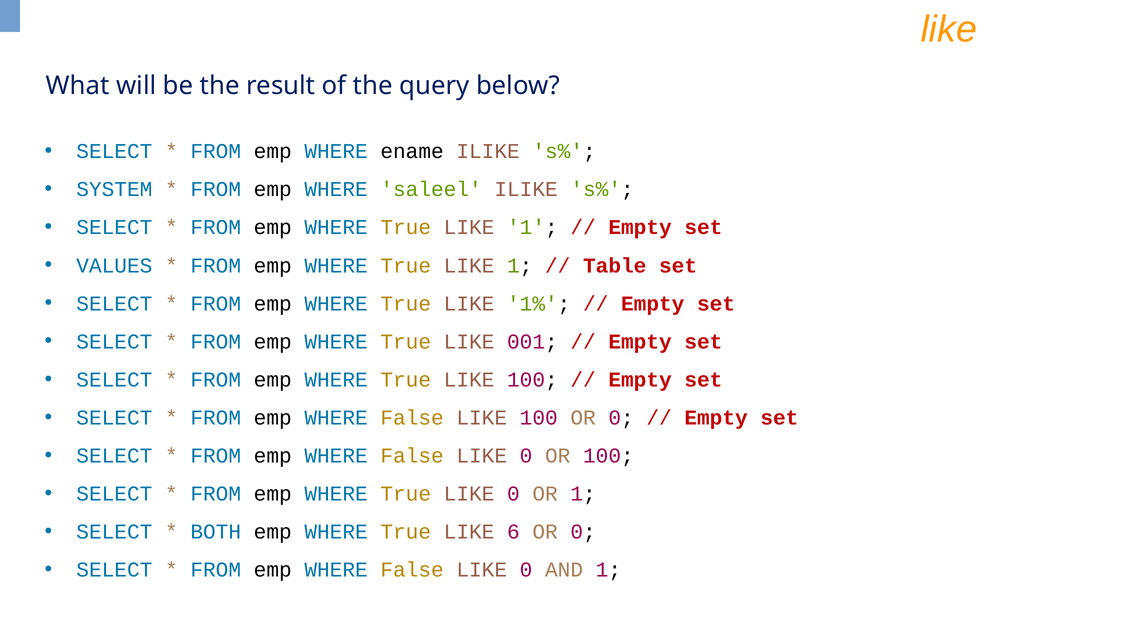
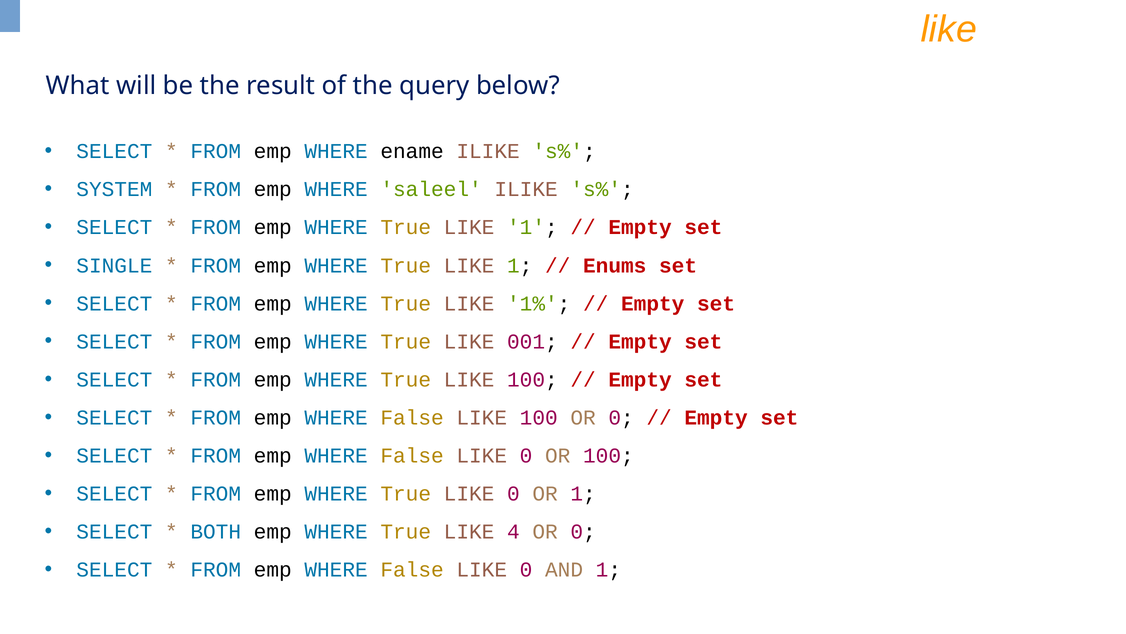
VALUES: VALUES -> SINGLE (114, 265)
Table: Table -> Enums (615, 265)
6: 6 -> 4 (513, 531)
